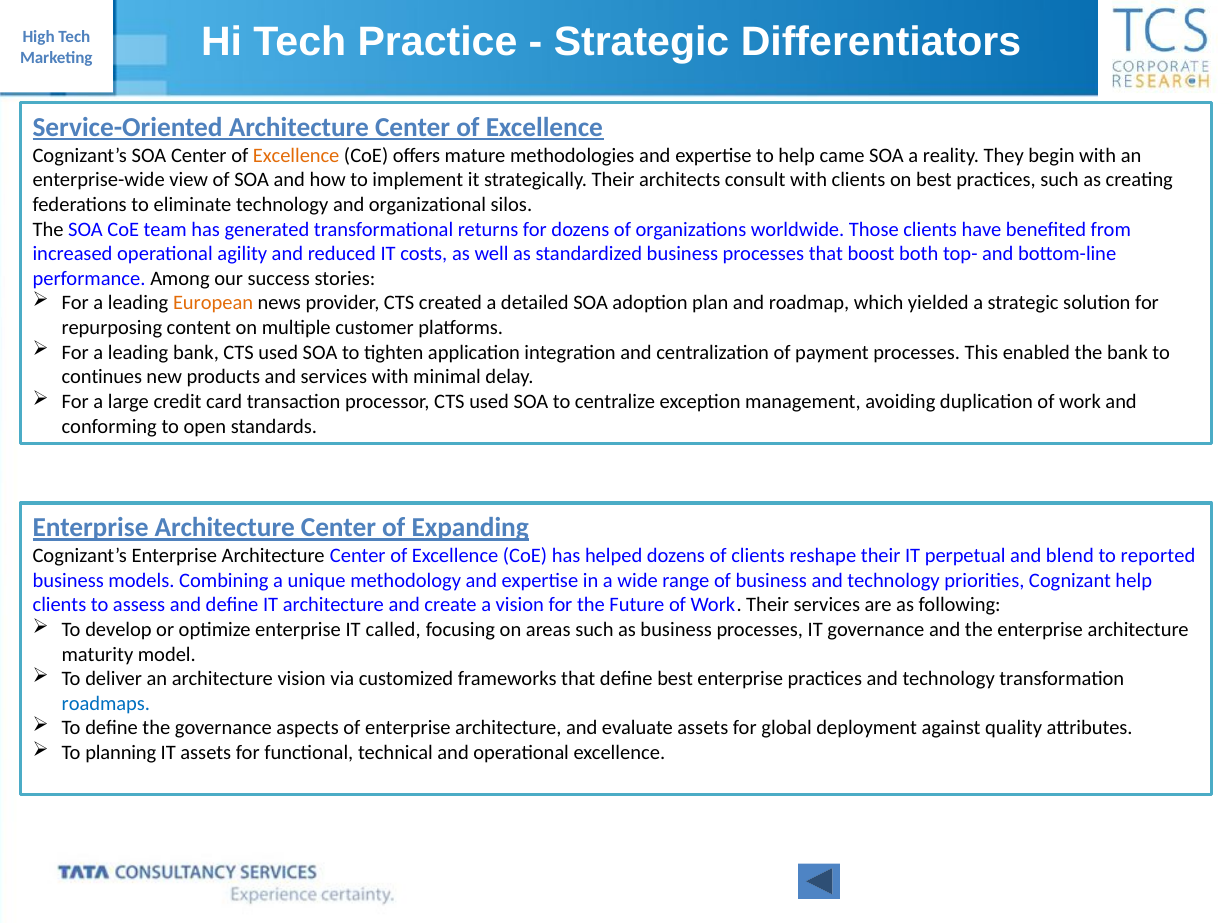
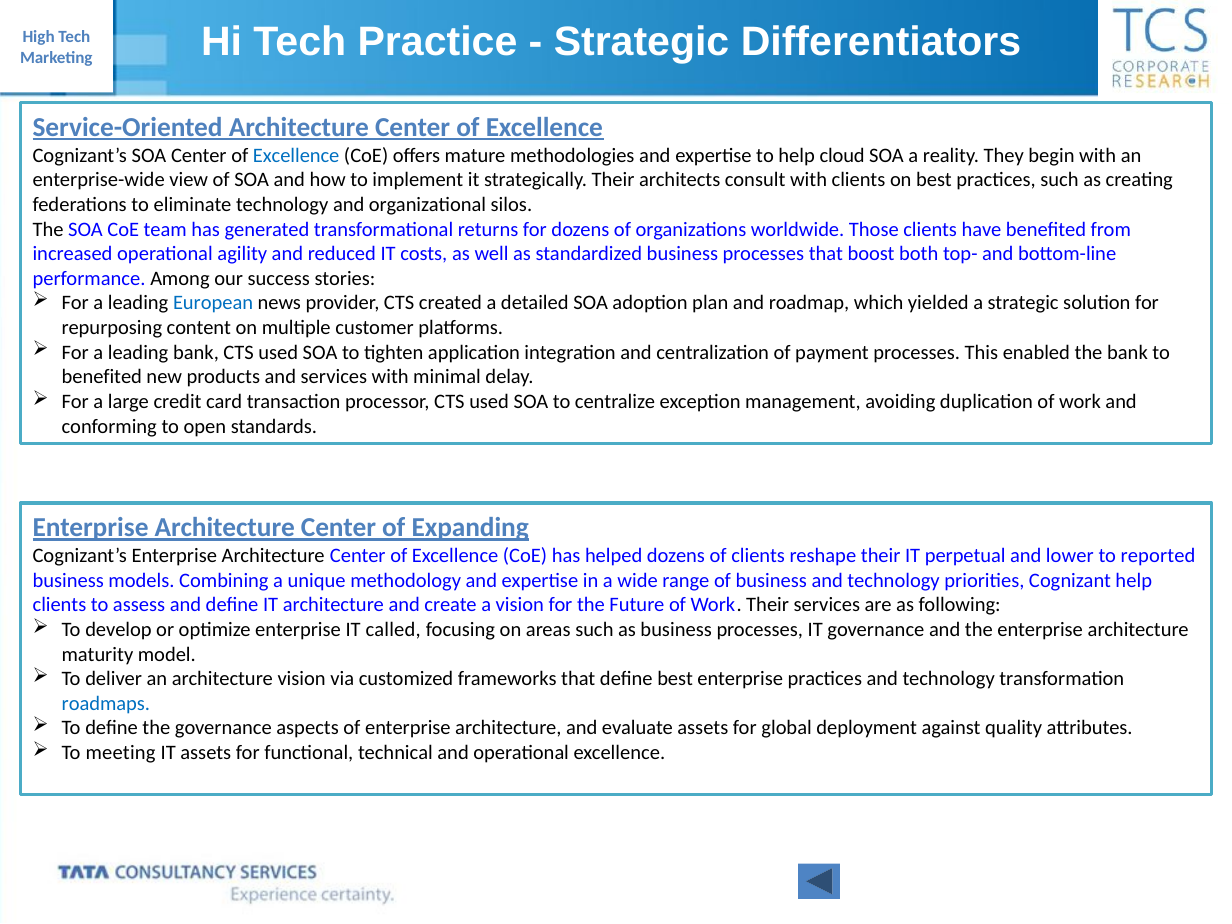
Excellence colour: orange -> blue (296, 155)
came: came -> cloud (842, 155)
European colour: orange -> blue (213, 303)
continues: continues -> benefited (102, 377)
blend: blend -> lower (1070, 556)
planning: planning -> meeting (121, 753)
